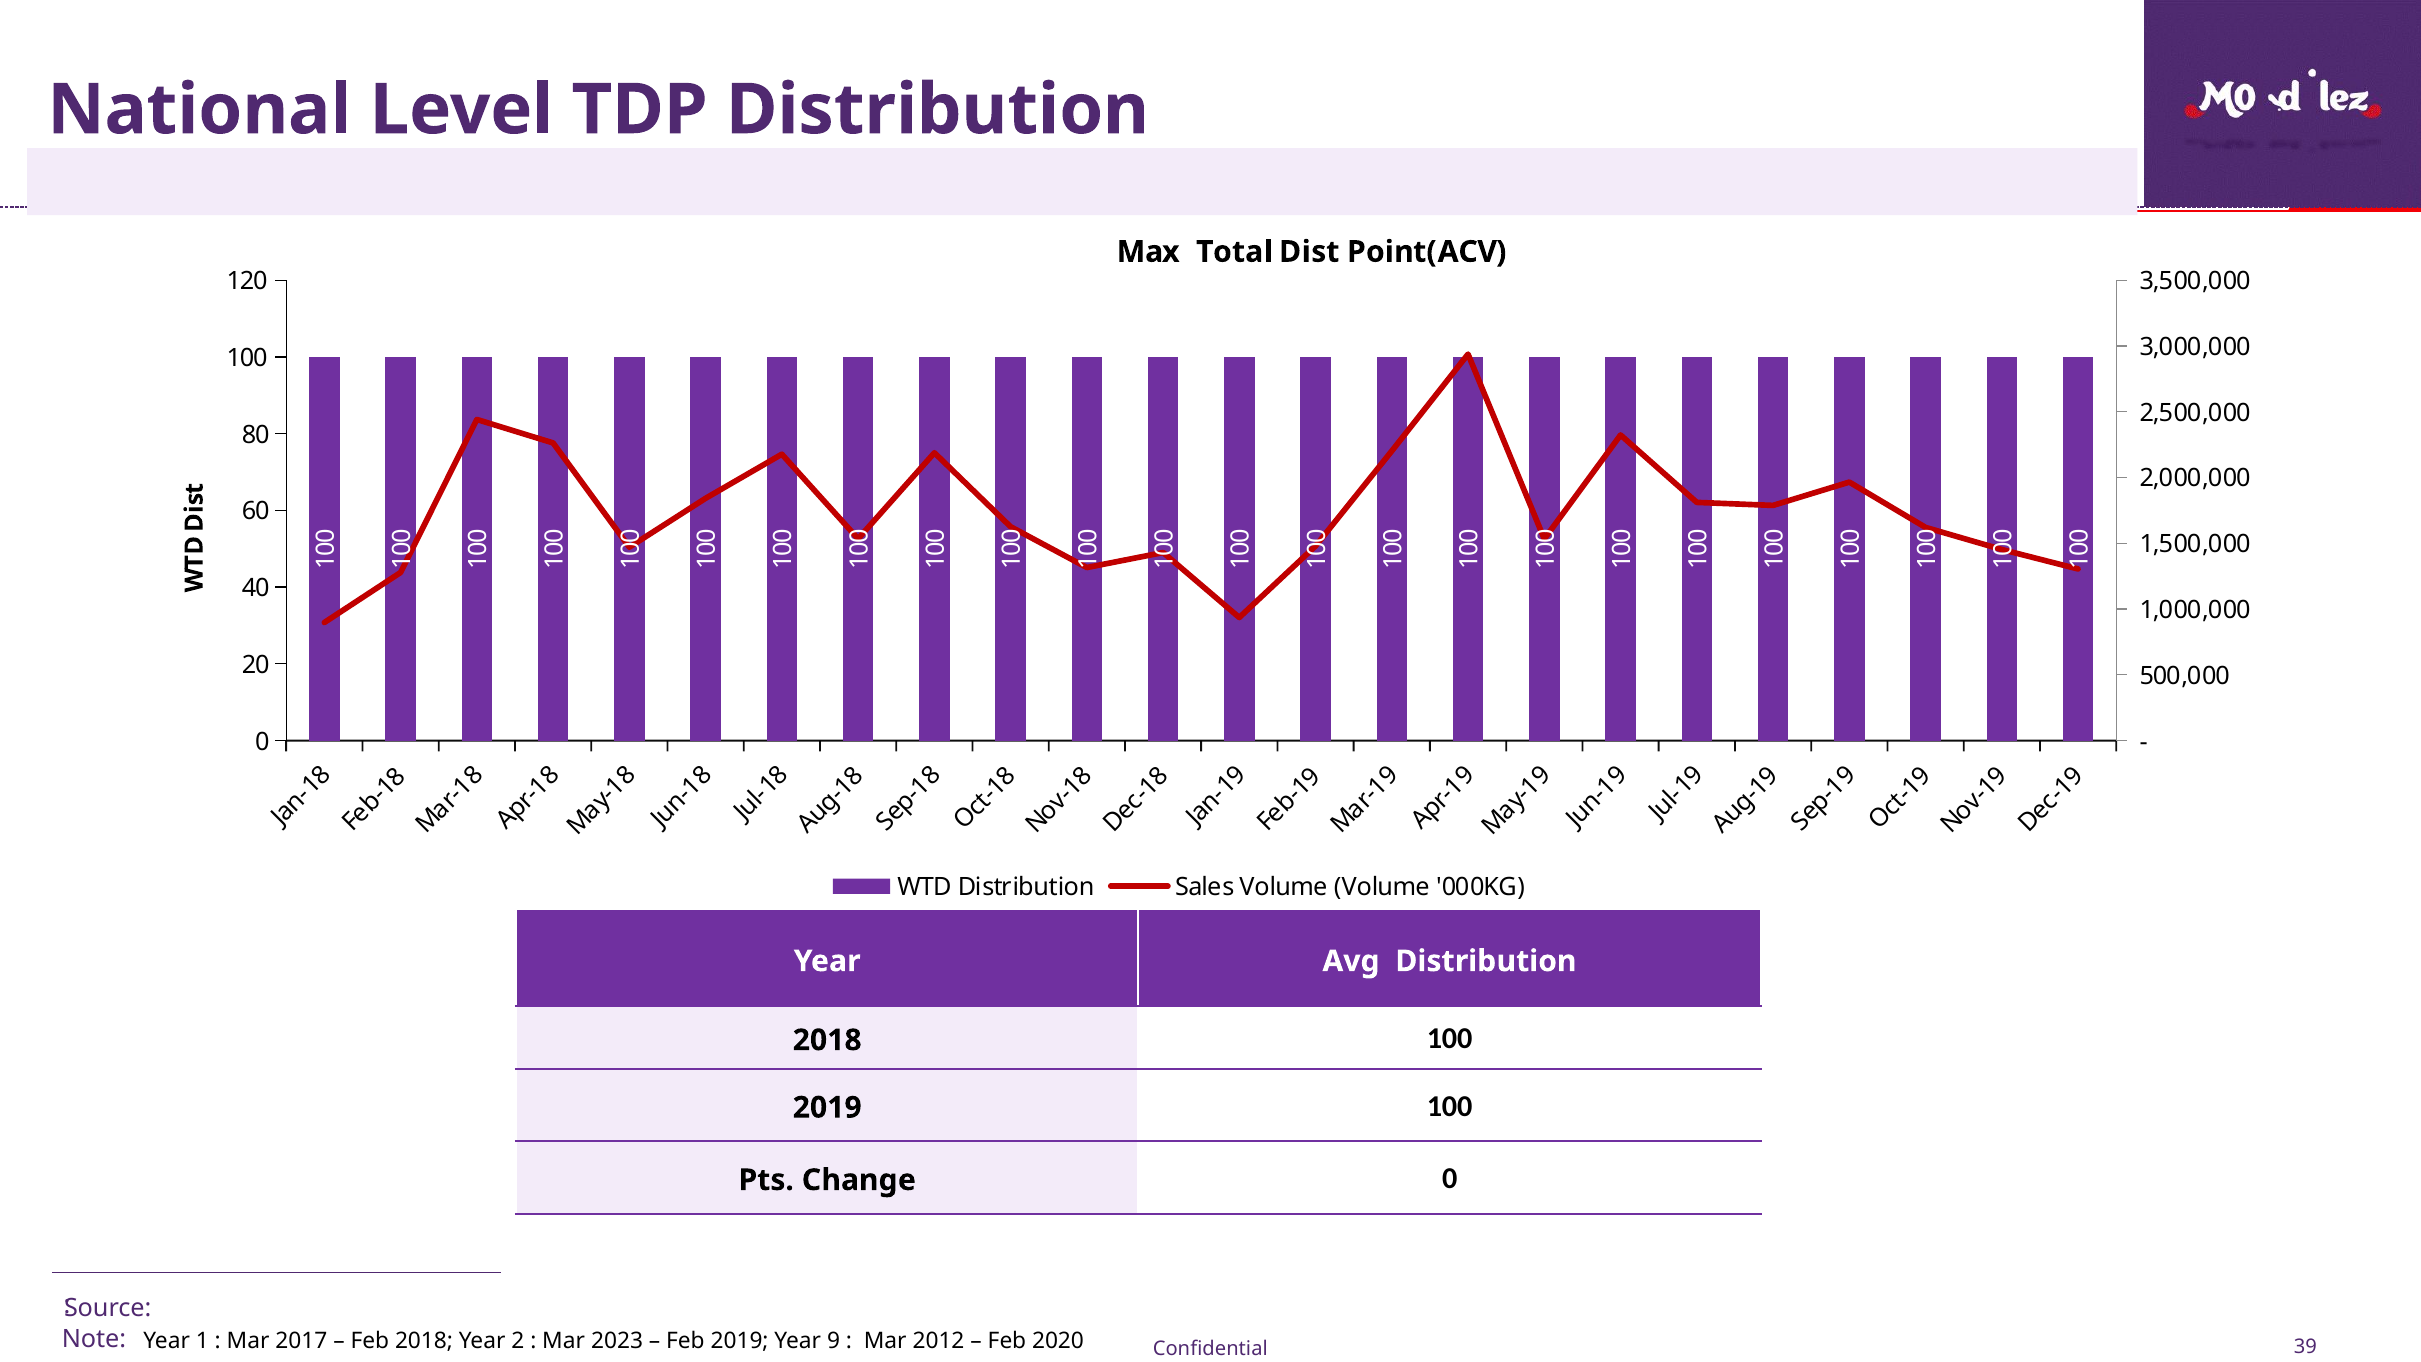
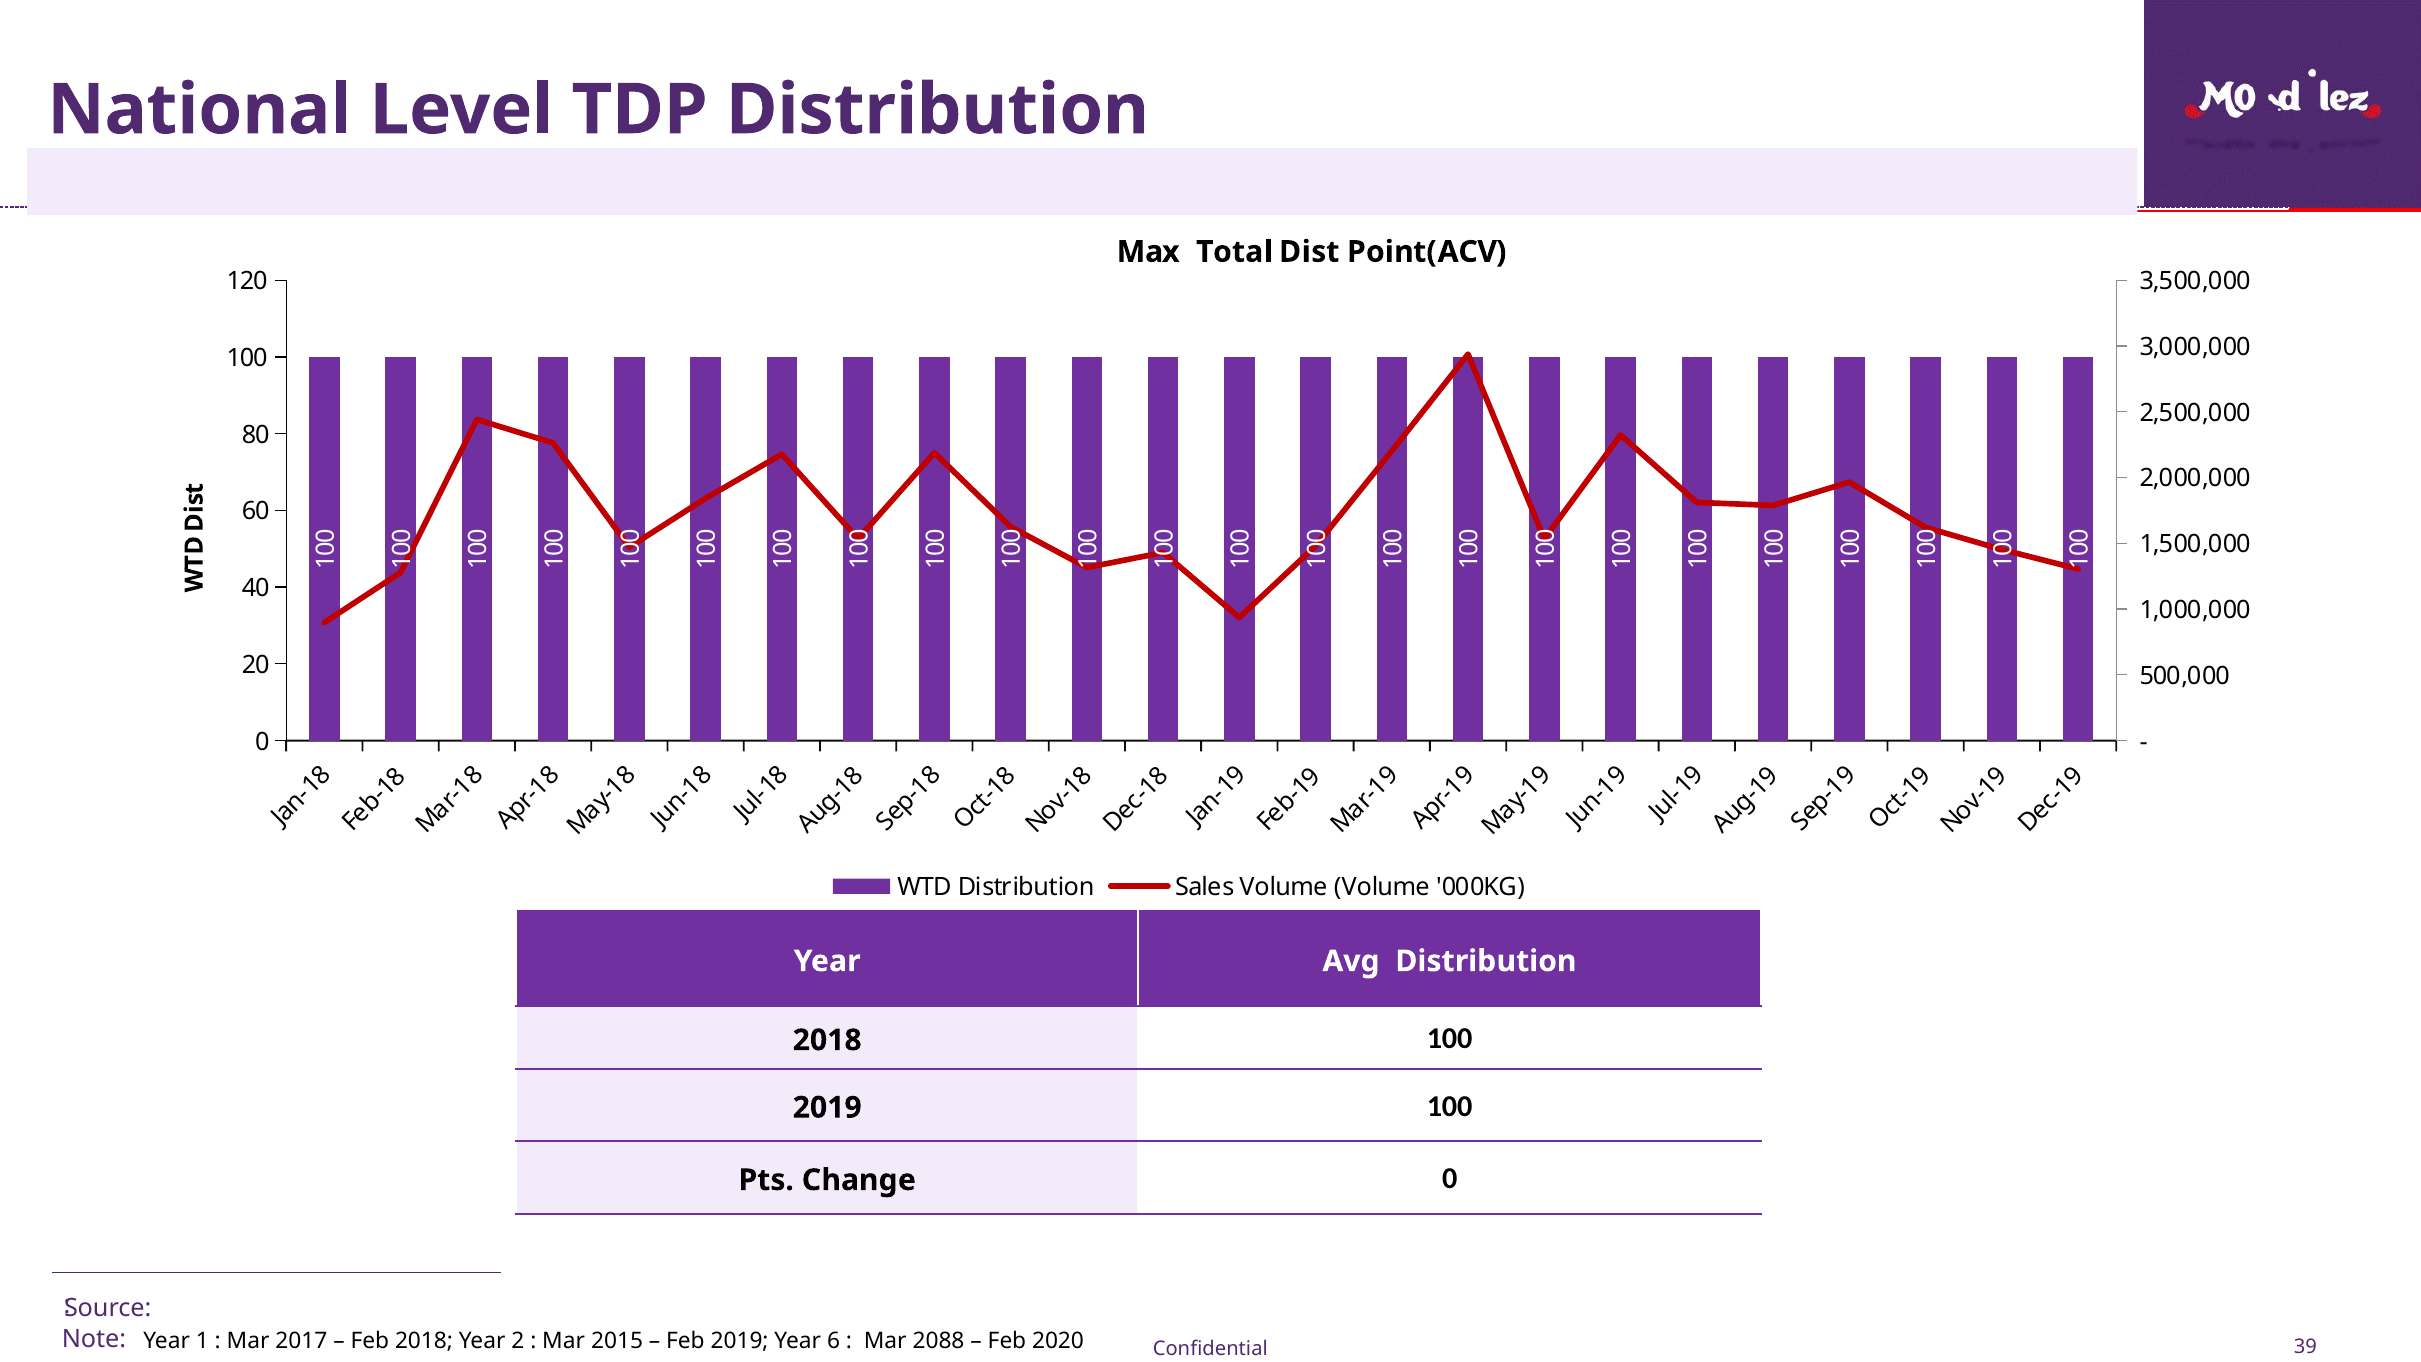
2023: 2023 -> 2015 (617, 1341)
Year 9: 9 -> 6 (834, 1341)
2012: 2012 -> 2088 (939, 1341)
